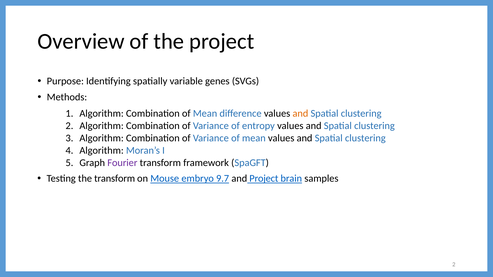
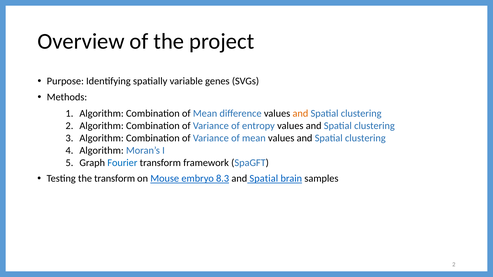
Fourier colour: purple -> blue (122, 163)
9.7: 9.7 -> 8.3 (223, 179)
Project: Project -> Spatial (264, 179)
